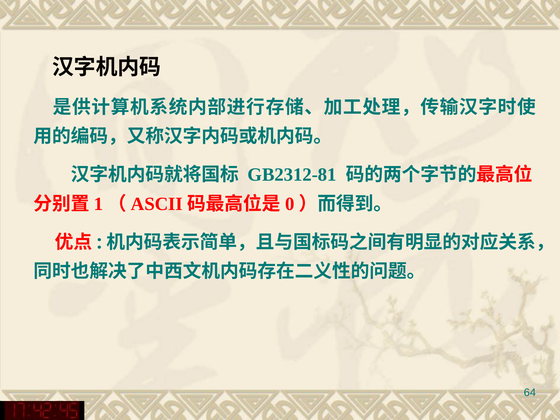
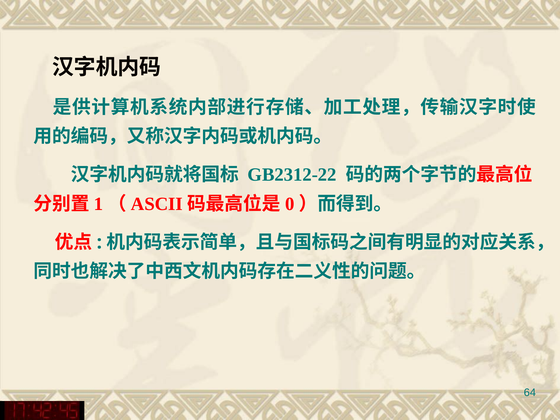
GB2312-81: GB2312-81 -> GB2312-22 (292, 175)
